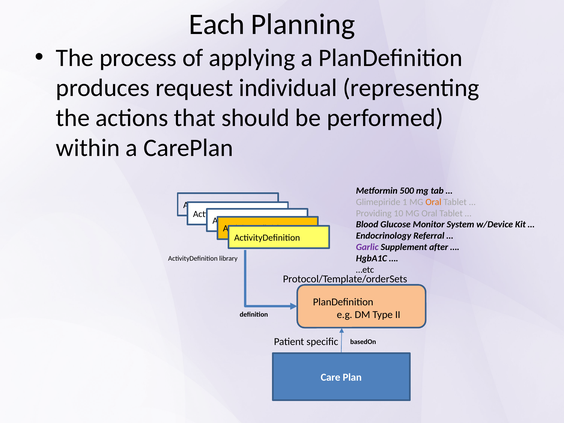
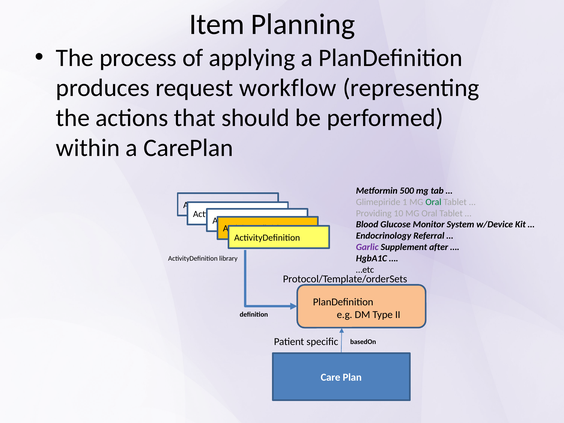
Each: Each -> Item (217, 24)
individual: individual -> workflow (288, 88)
Oral colour: orange -> green (433, 202)
